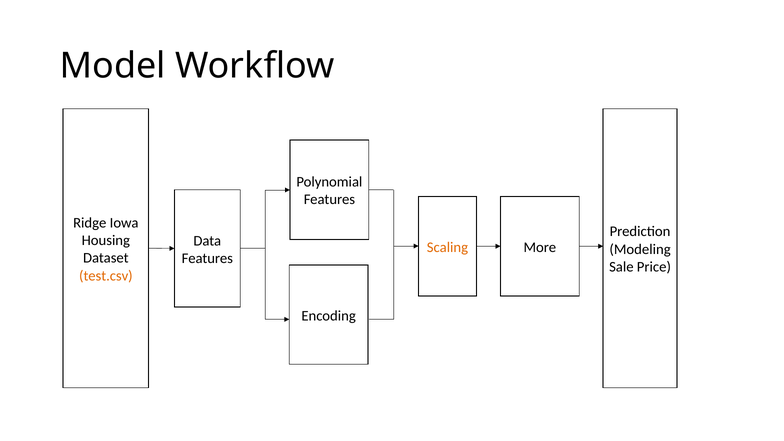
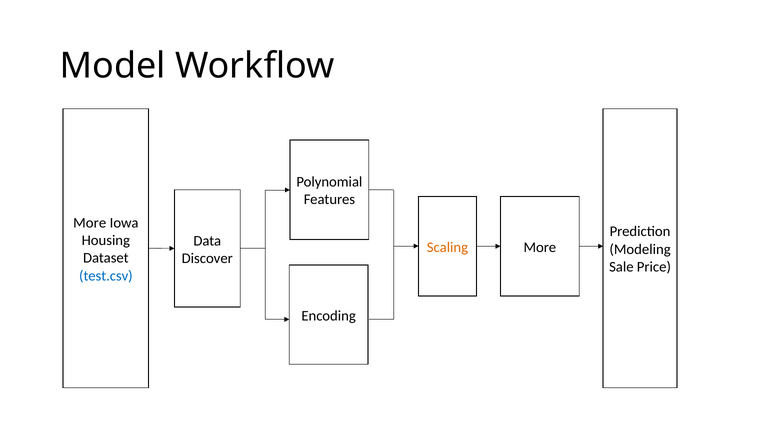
Ridge: Ridge -> More (90, 223)
Features: Features -> Discover (207, 258)
test.csv colour: orange -> blue (106, 276)
